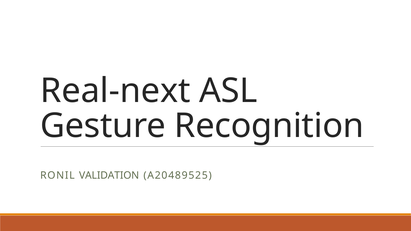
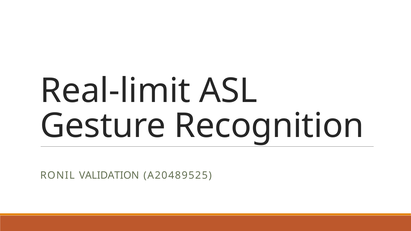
Real-next: Real-next -> Real-limit (115, 91)
